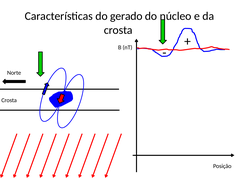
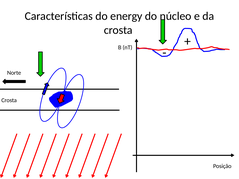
gerado: gerado -> energy (126, 16)
